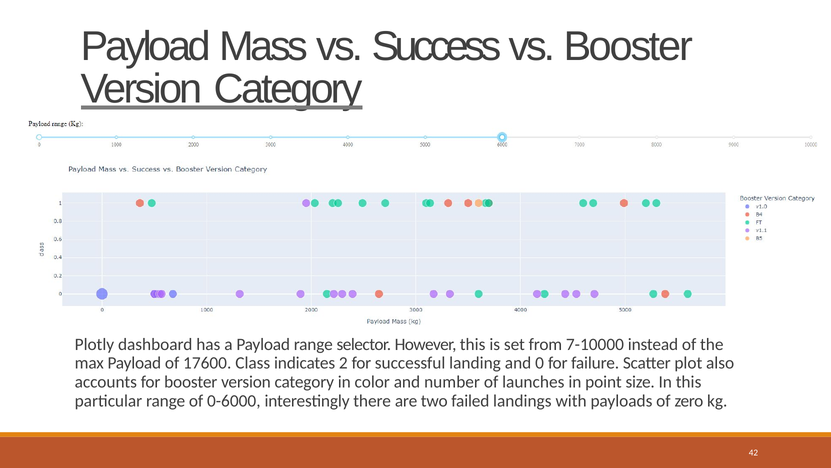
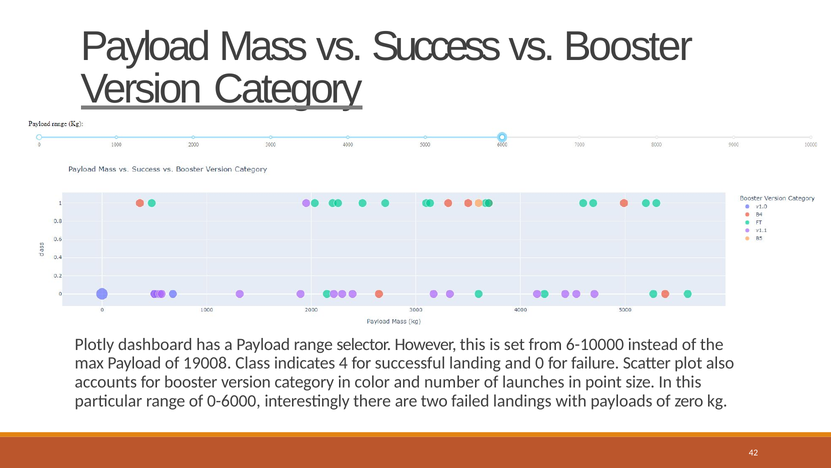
7-10000: 7-10000 -> 6-10000 (595, 344)
17600: 17600 -> 19008 (207, 363)
2: 2 -> 4 (343, 363)
